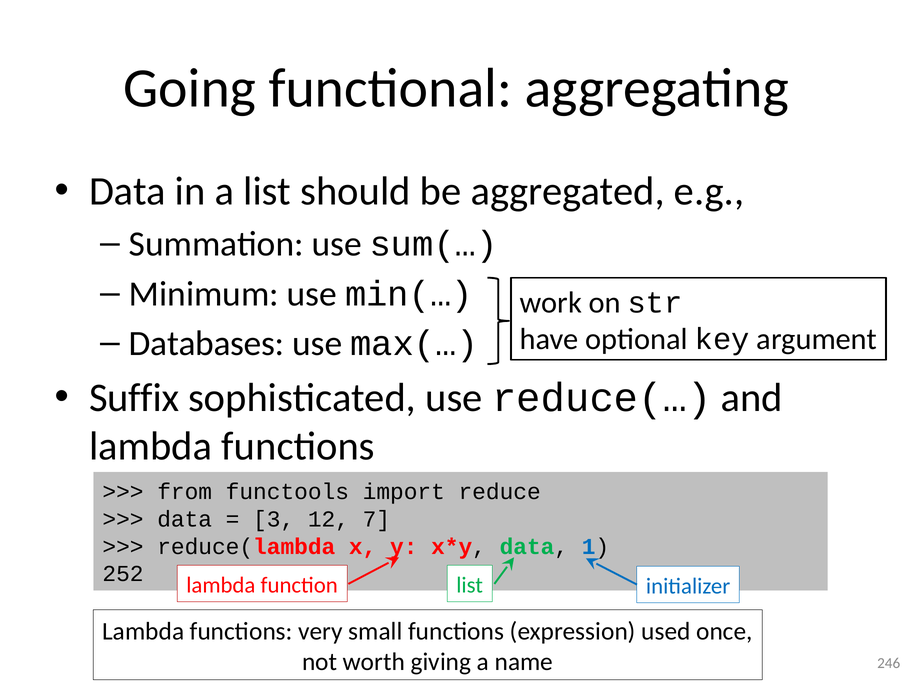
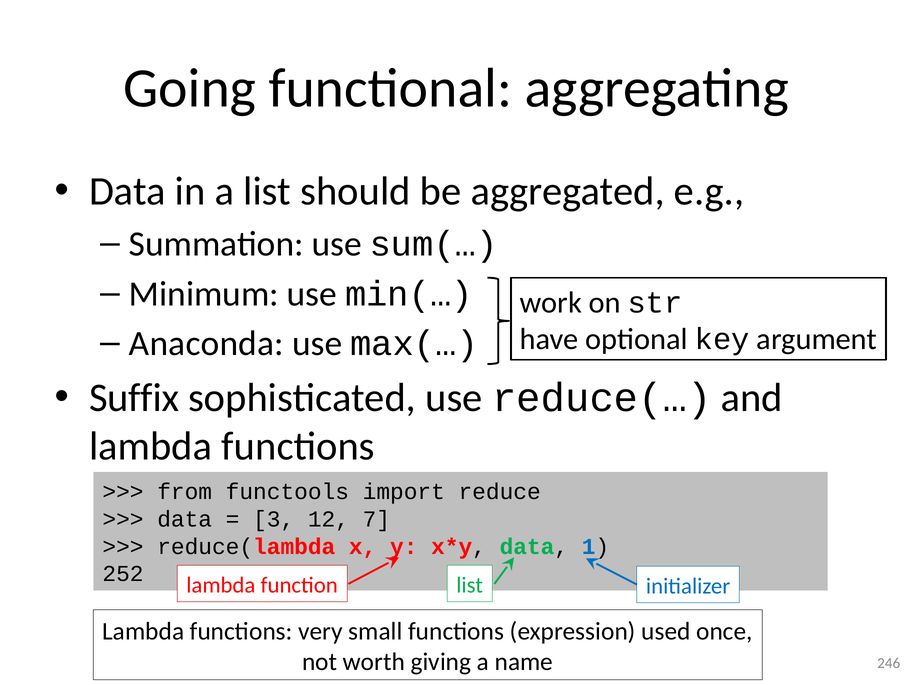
Databases: Databases -> Anaconda (206, 343)
